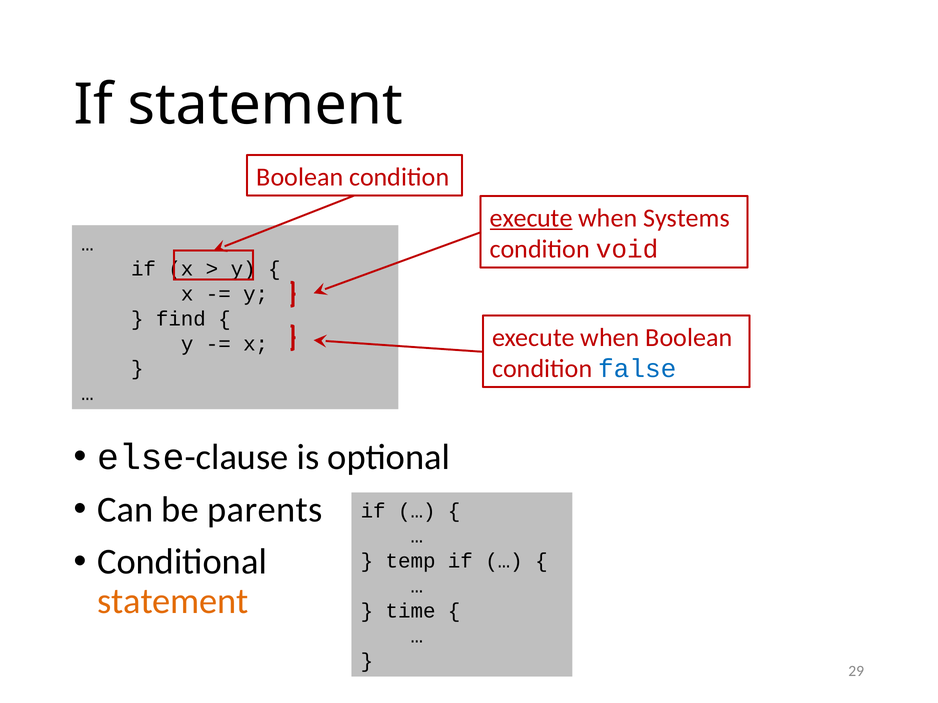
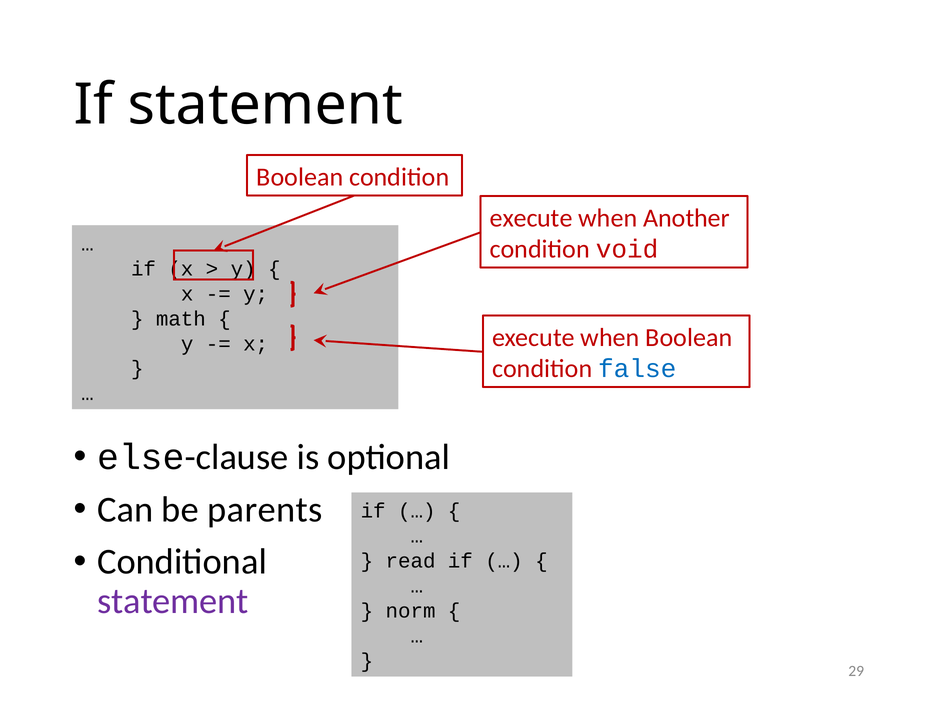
execute underline: present -> none (531, 218)
Systems: Systems -> Another (687, 218)
find: find -> math (181, 319)
temp: temp -> read (411, 561)
statement colour: orange -> purple (173, 602)
time: time -> norm (411, 611)
